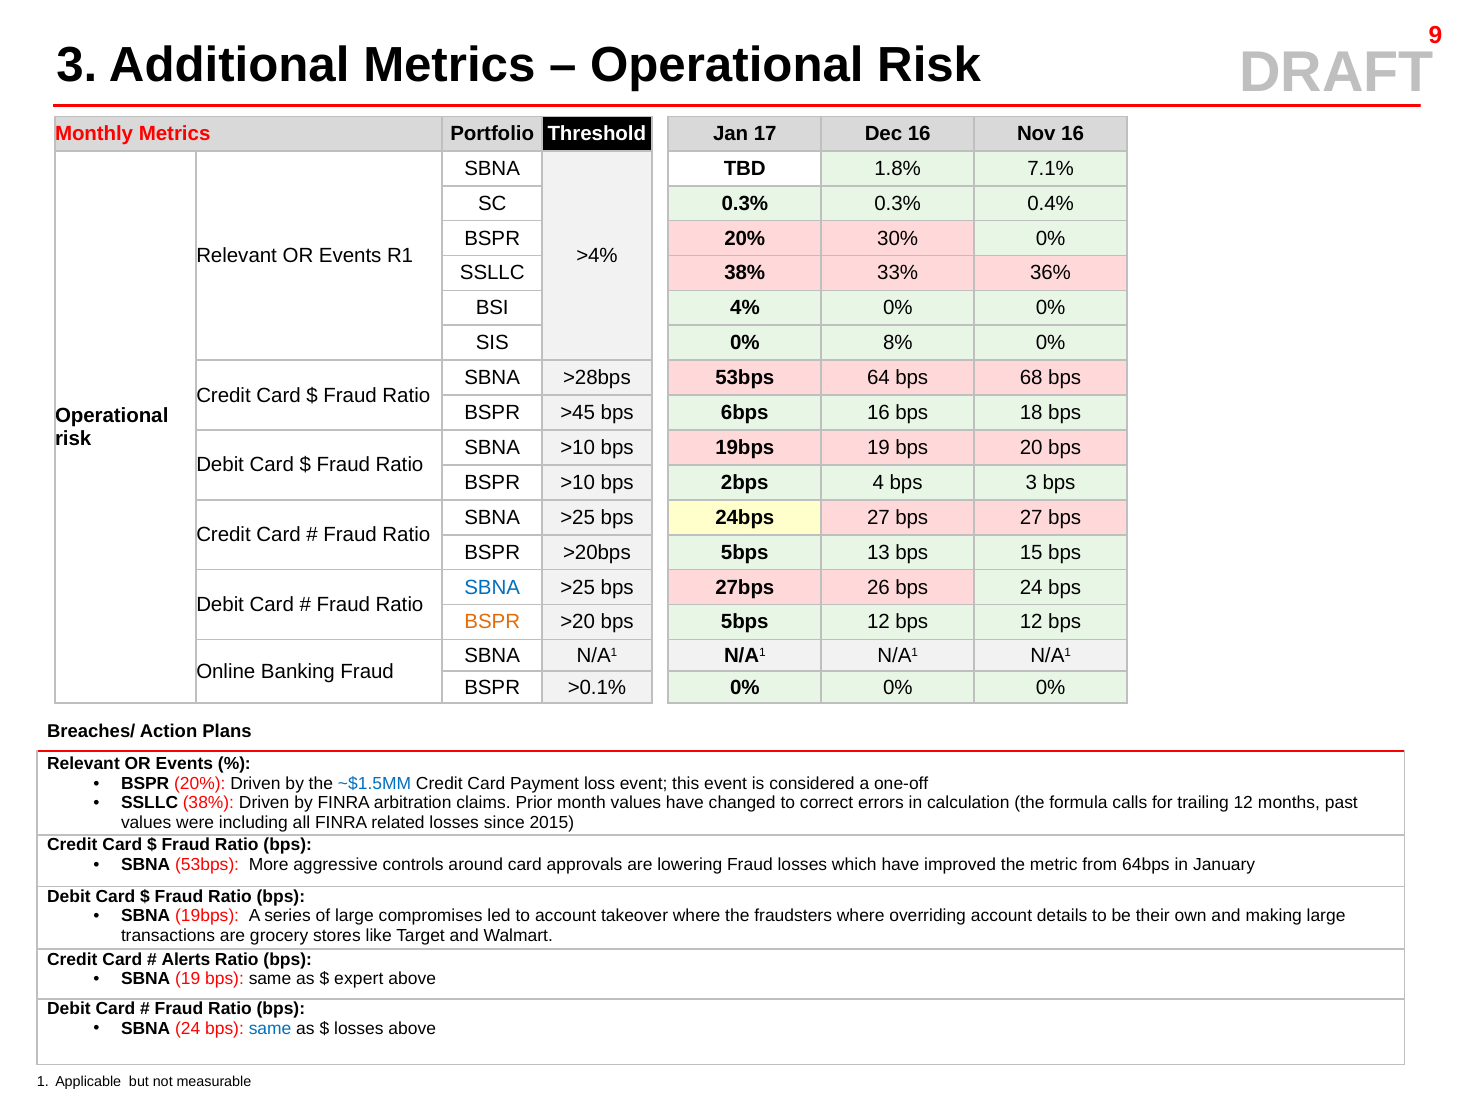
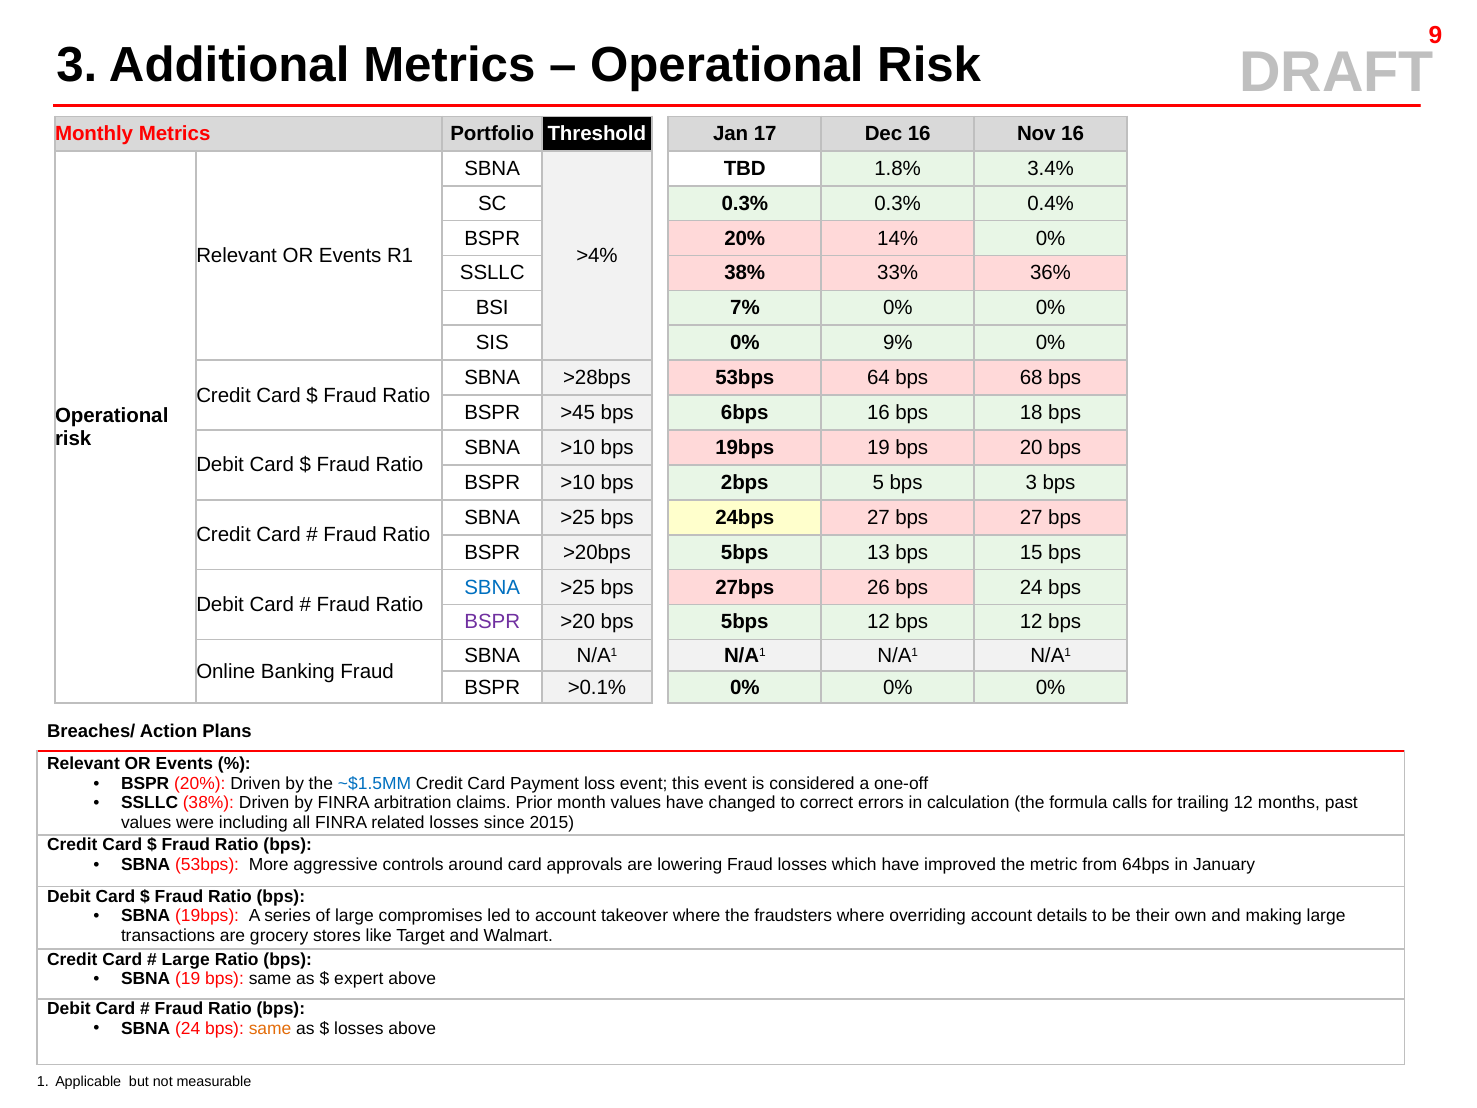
7.1%: 7.1% -> 3.4% (1051, 168)
30%: 30% -> 14% (898, 238)
4%: 4% -> 7% (745, 308)
8%: 8% -> 9% (898, 343)
4: 4 -> 5 (878, 482)
BSPR colour: orange -> purple (492, 622)
Alerts: Alerts -> Large (186, 959)
same colour: blue -> orange (270, 1028)
